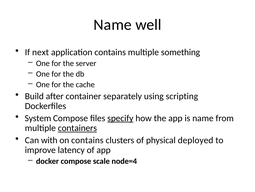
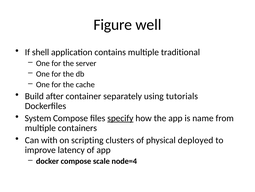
Name: Name -> Figure (113, 25)
next: next -> shell (41, 52)
something: something -> traditional (180, 52)
scripting: scripting -> tutorials (182, 96)
containers underline: present -> none (77, 128)
on contains: contains -> scripting (87, 140)
